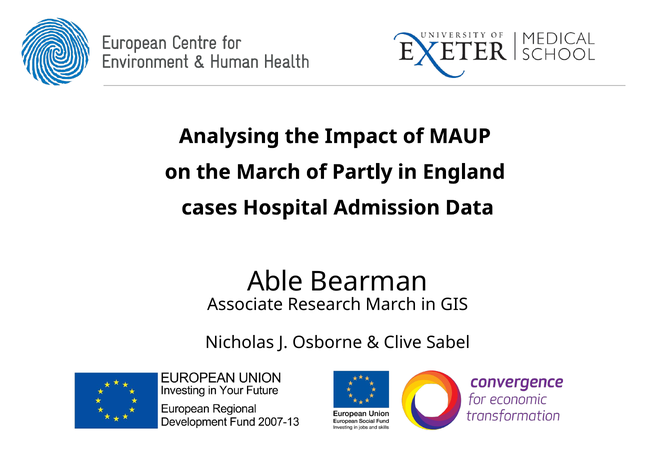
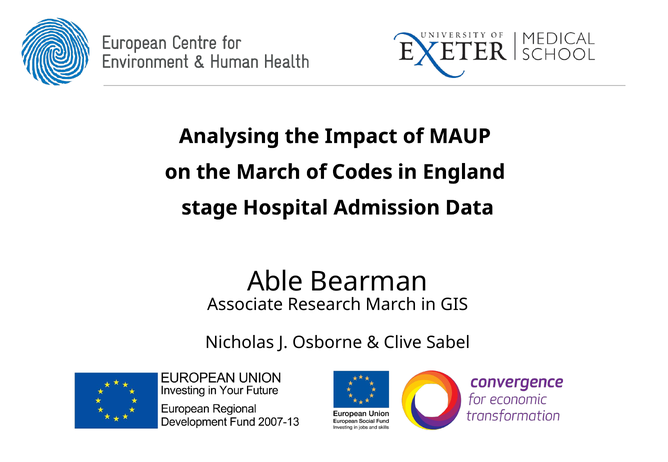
Partly: Partly -> Codes (362, 172)
cases: cases -> stage (210, 208)
